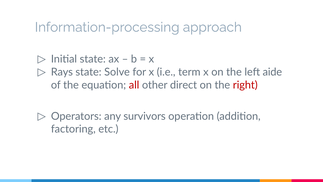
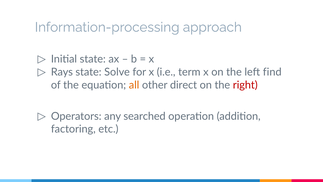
aide: aide -> find (272, 72)
all colour: red -> orange (134, 85)
survivors: survivors -> searched (145, 116)
